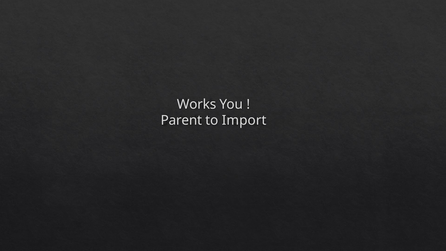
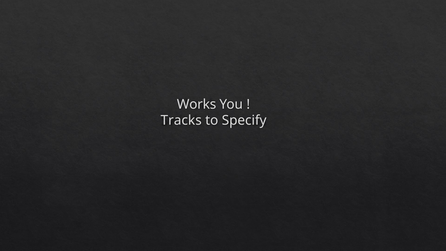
Parent: Parent -> Tracks (181, 120)
Import: Import -> Specify (244, 120)
